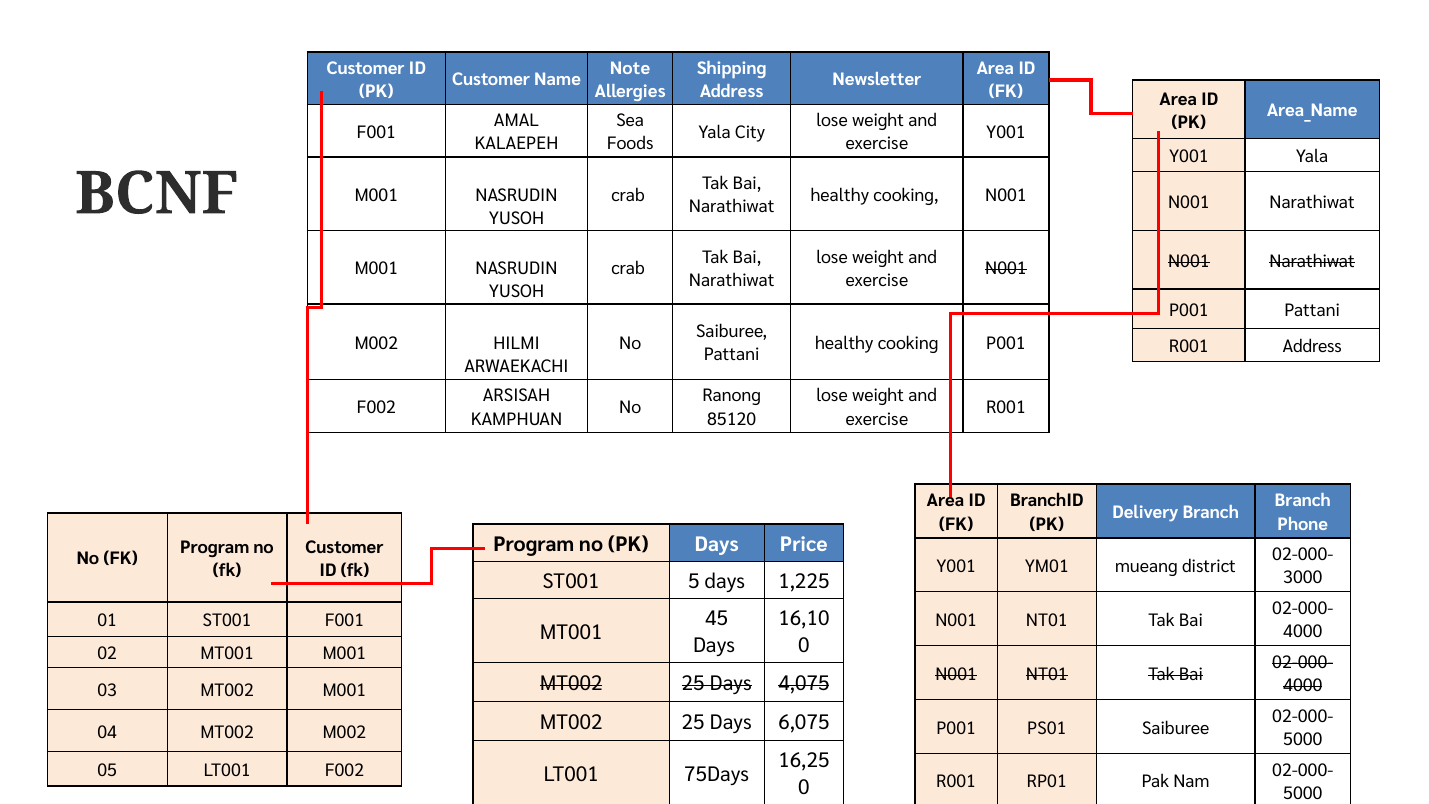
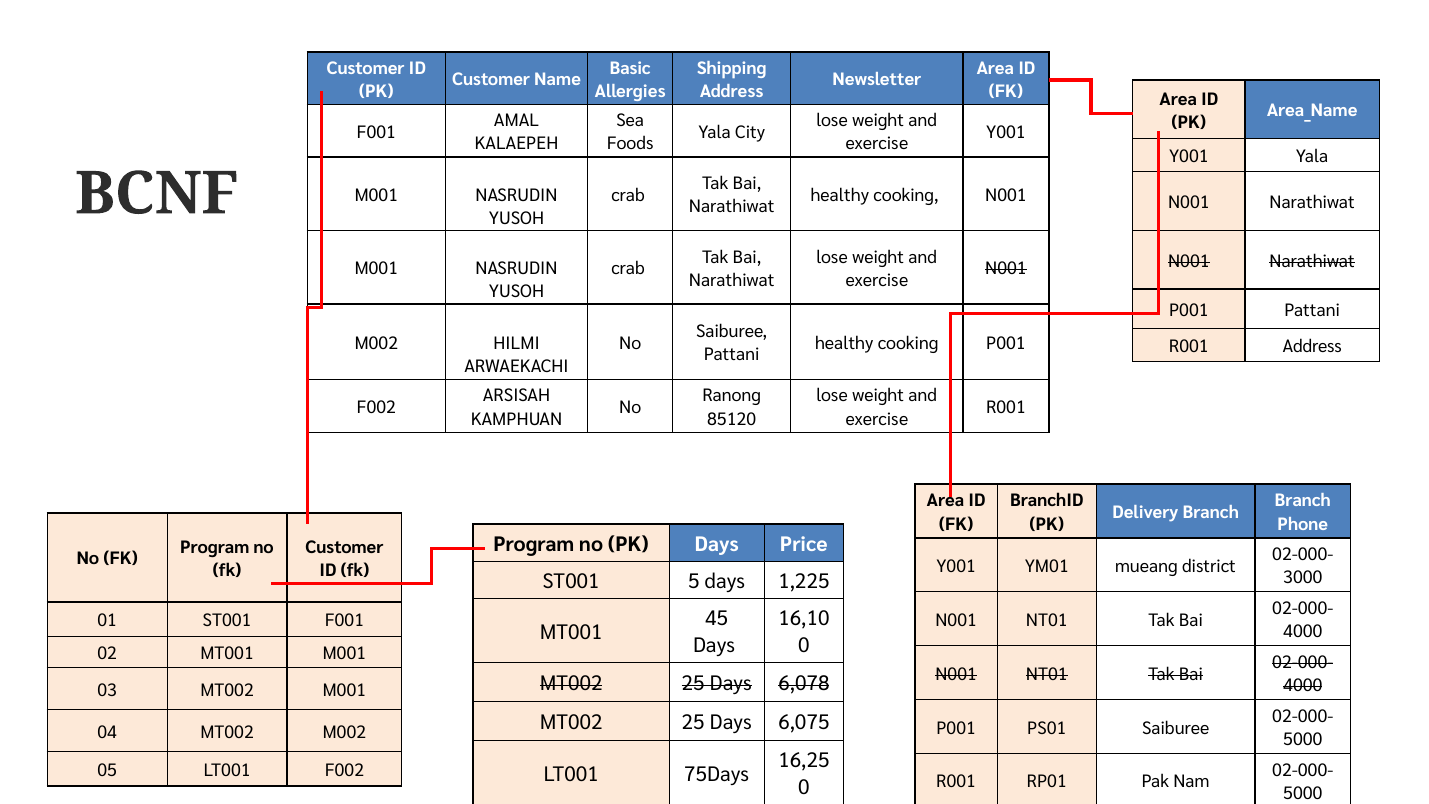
Note: Note -> Basic (630, 68)
4,075: 4,075 -> 6,078 (804, 684)
